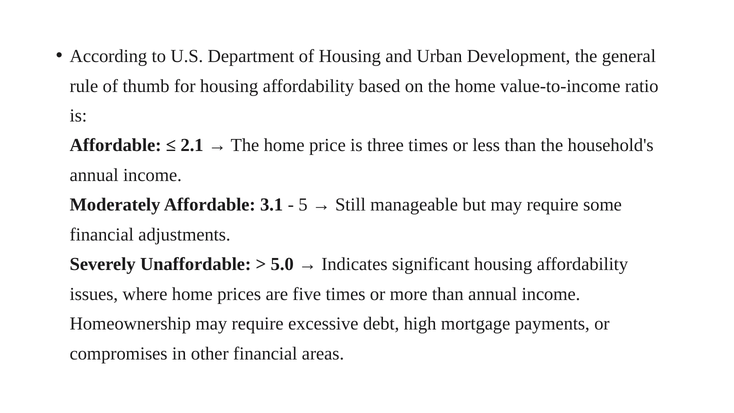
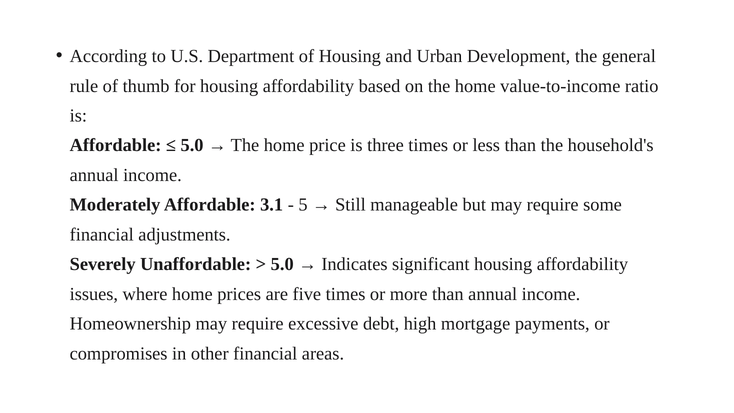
2.1: 2.1 -> 5.0 (192, 145)
